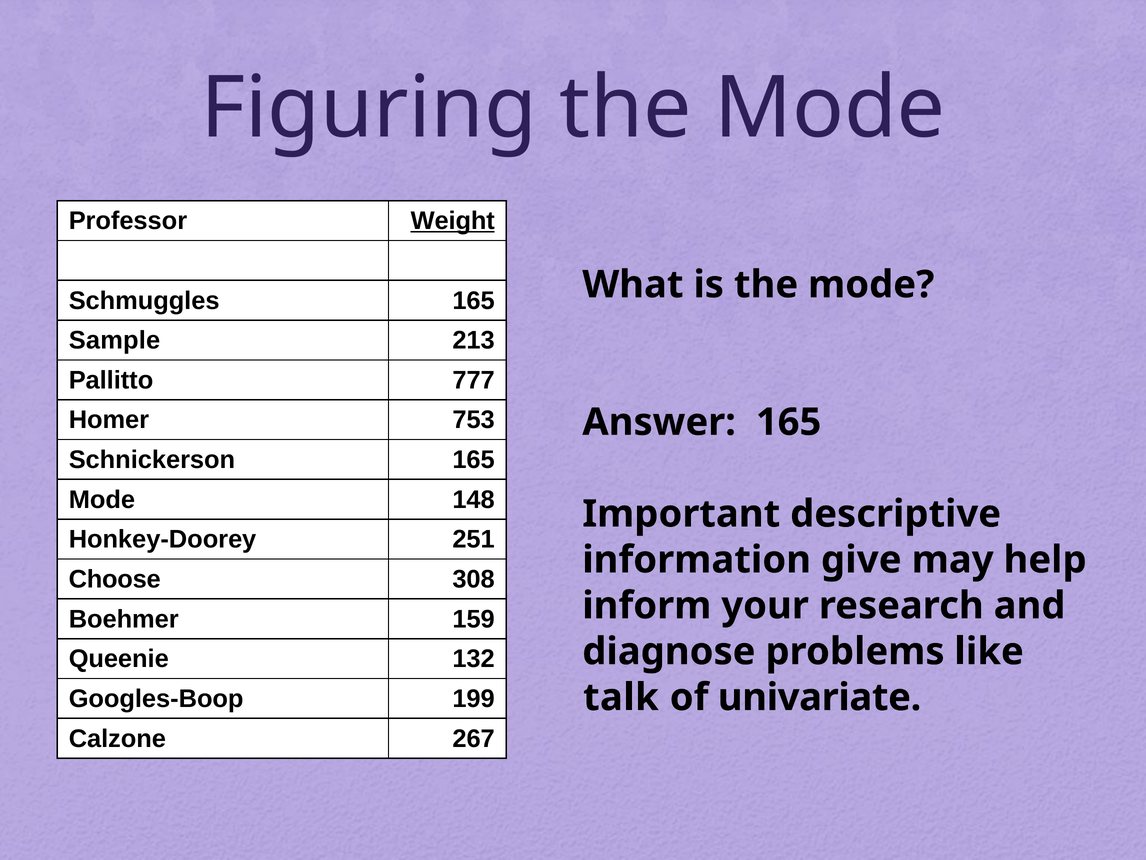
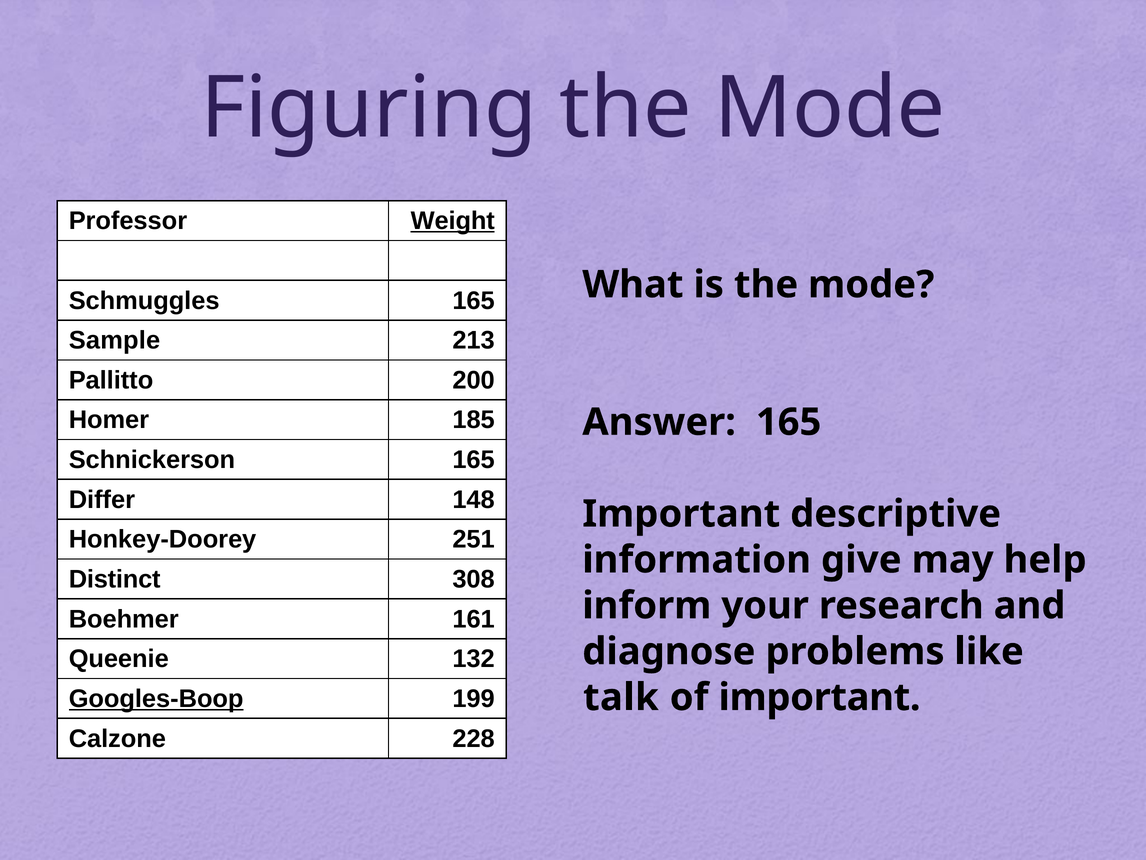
777: 777 -> 200 (474, 380)
753: 753 -> 185 (474, 420)
Mode: Mode -> Differ (102, 499)
Choose: Choose -> Distinct (115, 579)
159: 159 -> 161 (474, 619)
Googles-Boop underline: none -> present (156, 698)
of univariate: univariate -> important (820, 697)
267: 267 -> 228 (474, 738)
